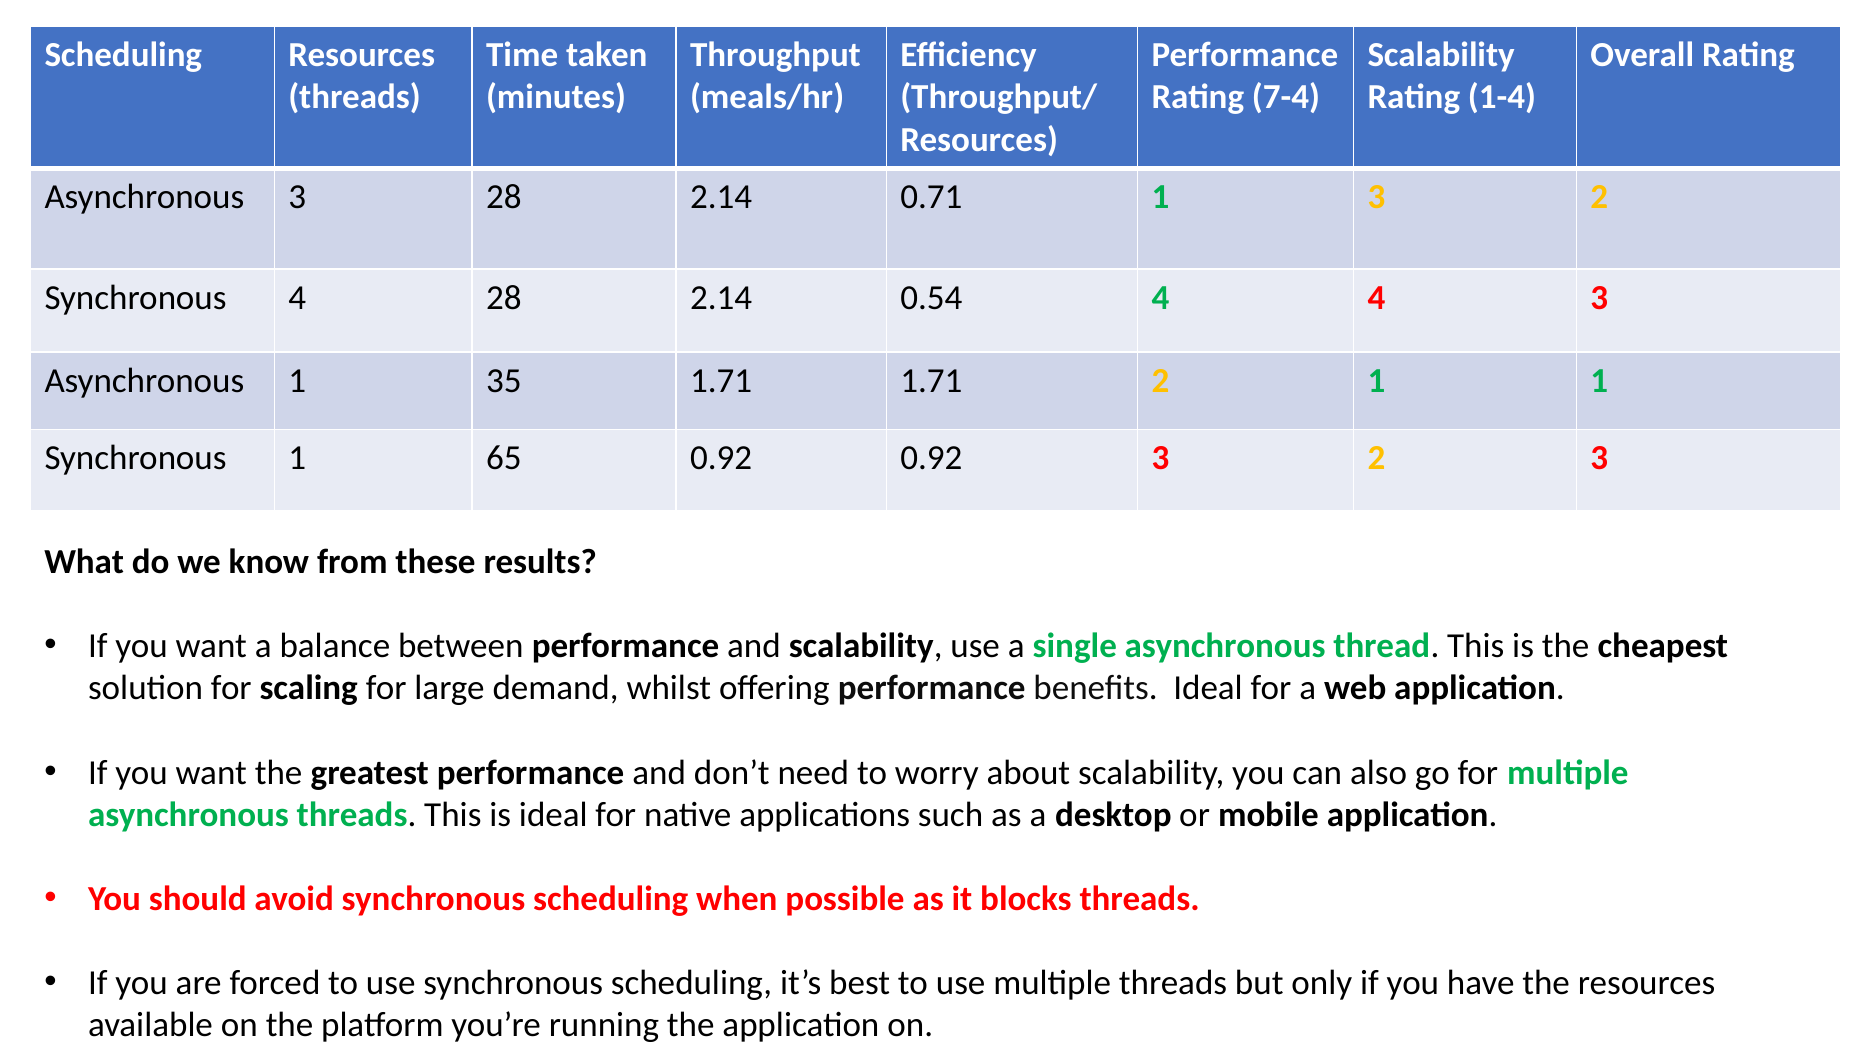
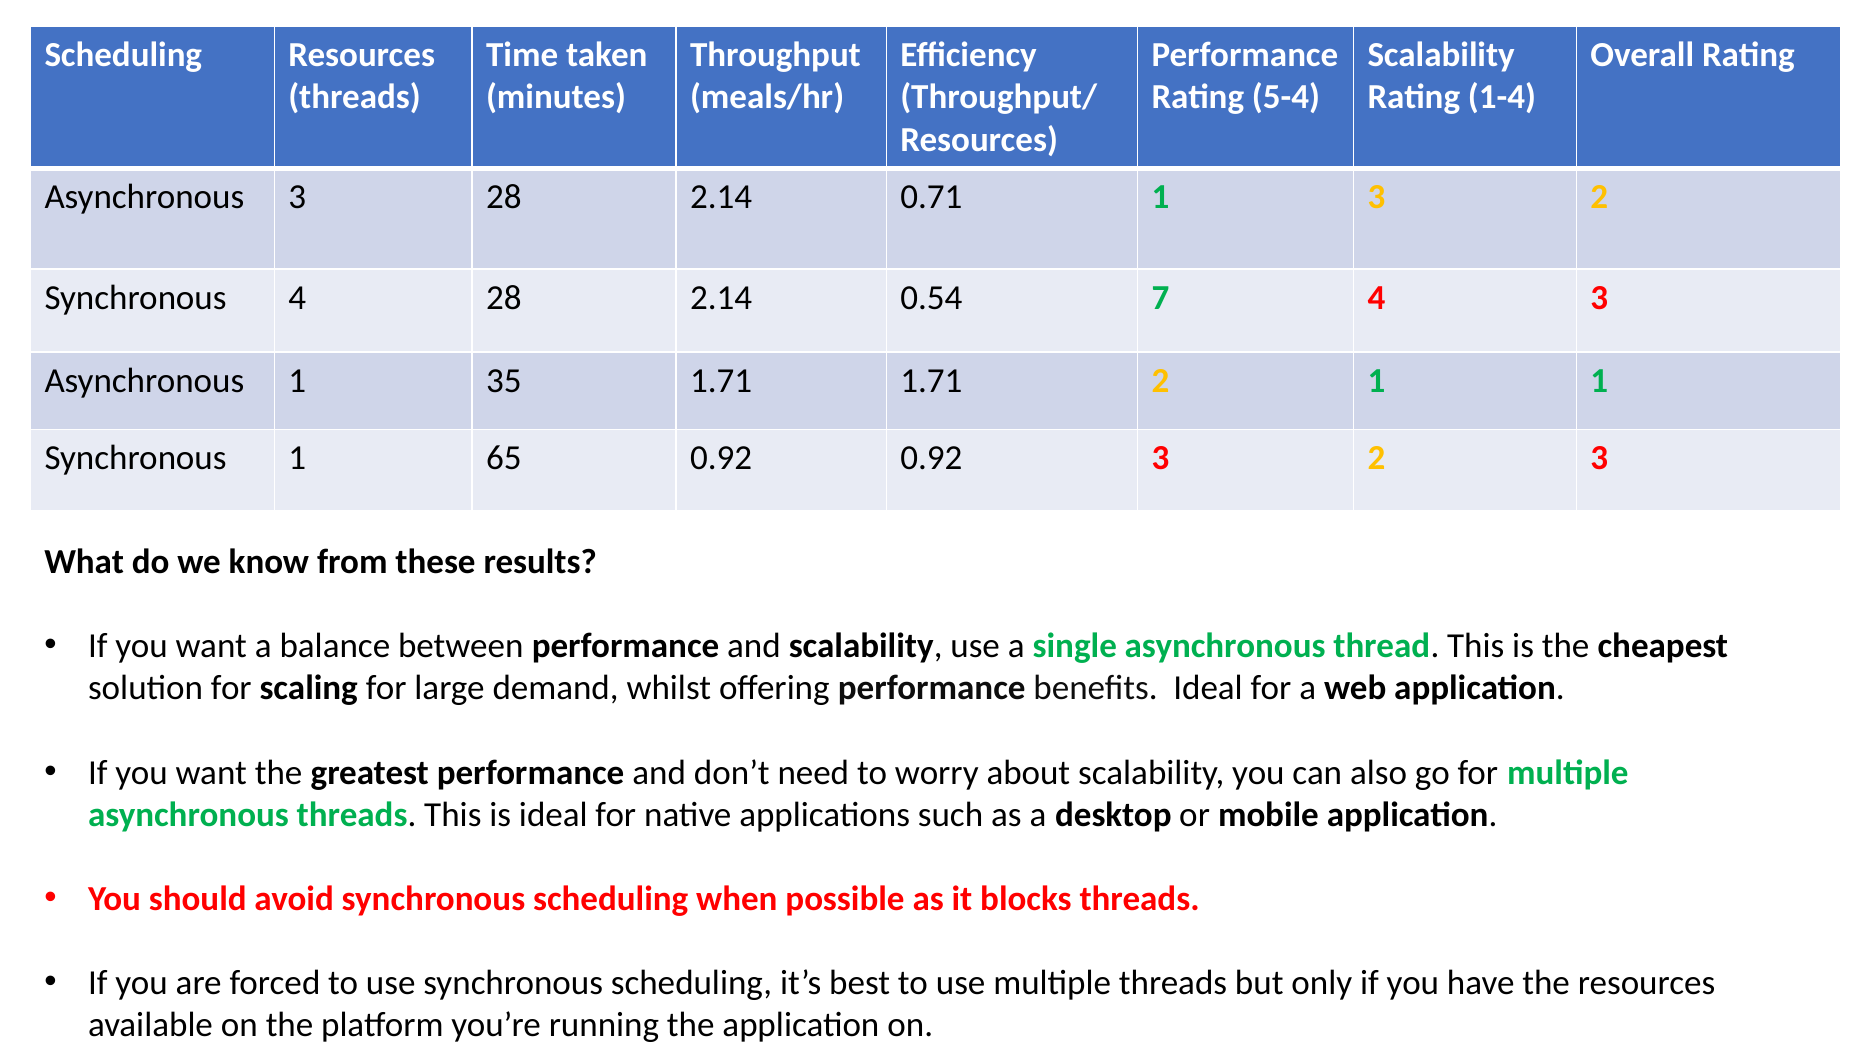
7-4: 7-4 -> 5-4 (1286, 97)
0.54 4: 4 -> 7 (1160, 298)
